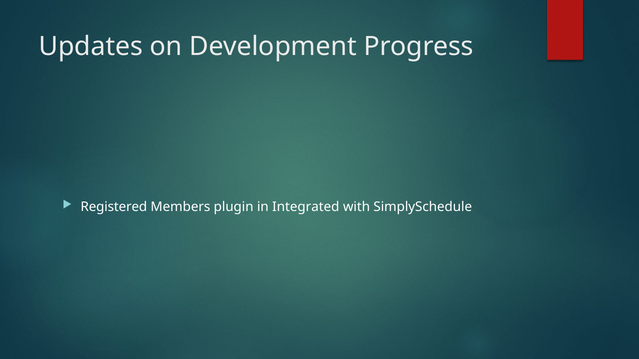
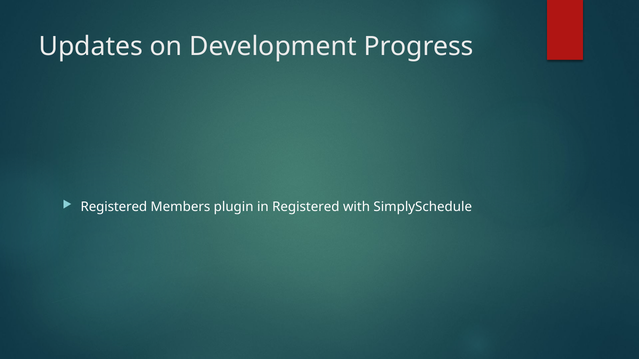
in Integrated: Integrated -> Registered (306, 207)
